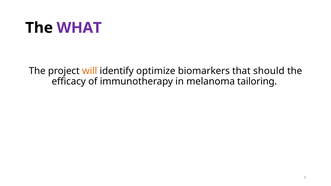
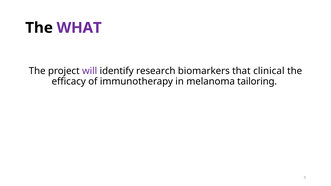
will colour: orange -> purple (90, 71)
optimize: optimize -> research (156, 71)
should: should -> clinical (269, 71)
